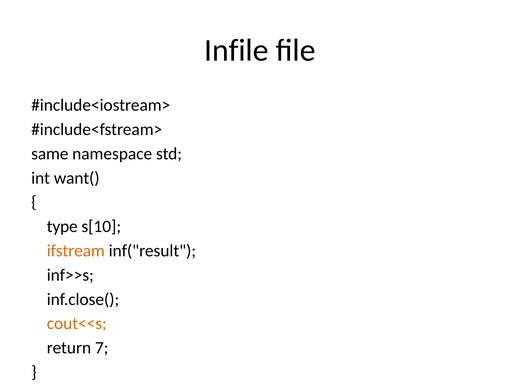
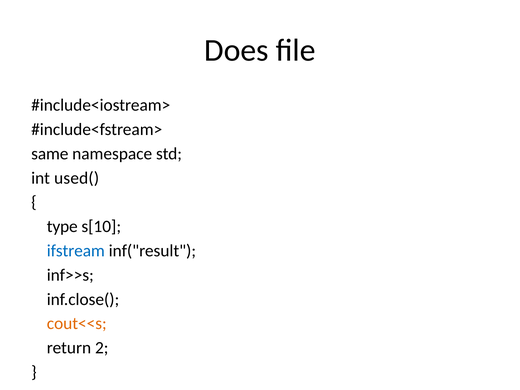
Infile: Infile -> Does (236, 50)
want(: want( -> used( (77, 178)
ifstream colour: orange -> blue (76, 251)
7: 7 -> 2 (102, 348)
